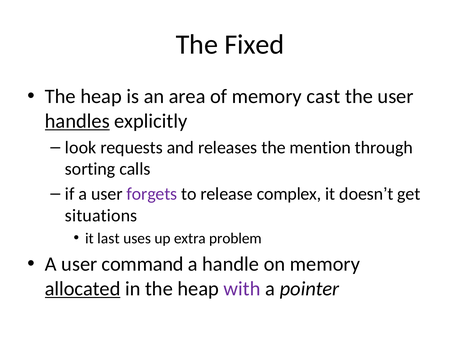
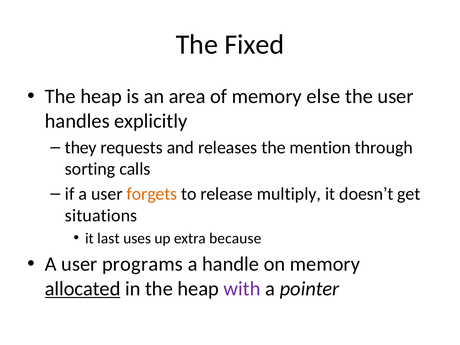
cast: cast -> else (323, 96)
handles underline: present -> none (77, 121)
look: look -> they (81, 147)
forgets colour: purple -> orange (152, 194)
complex: complex -> multiply (289, 194)
problem: problem -> because (235, 238)
command: command -> programs (142, 264)
